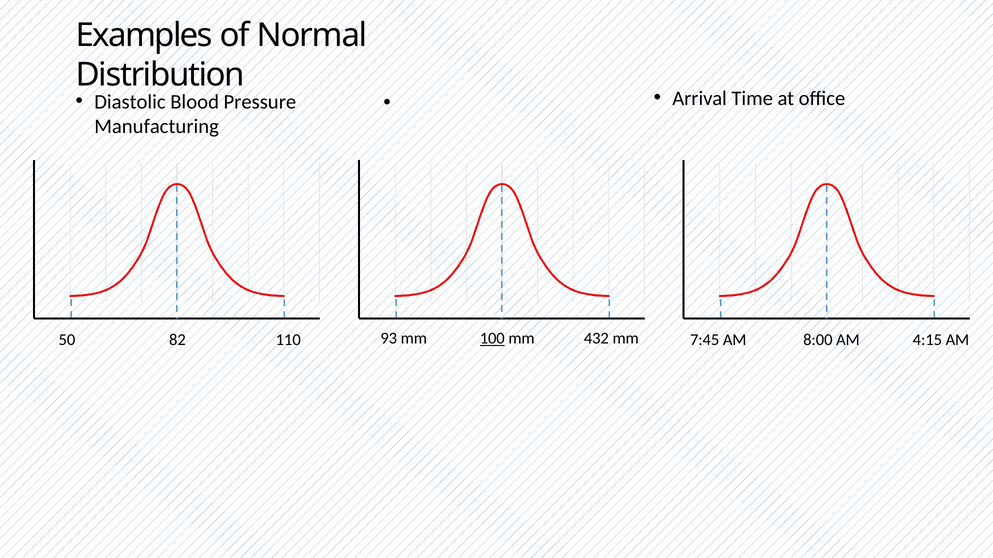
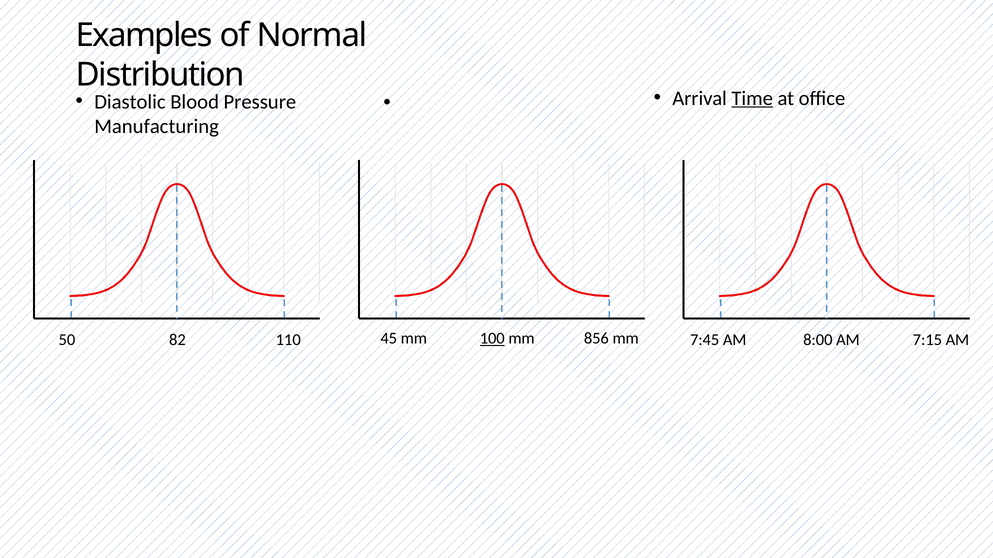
Time underline: none -> present (752, 98)
93: 93 -> 45 (389, 339)
432: 432 -> 856 (596, 339)
4:15: 4:15 -> 7:15 (927, 340)
